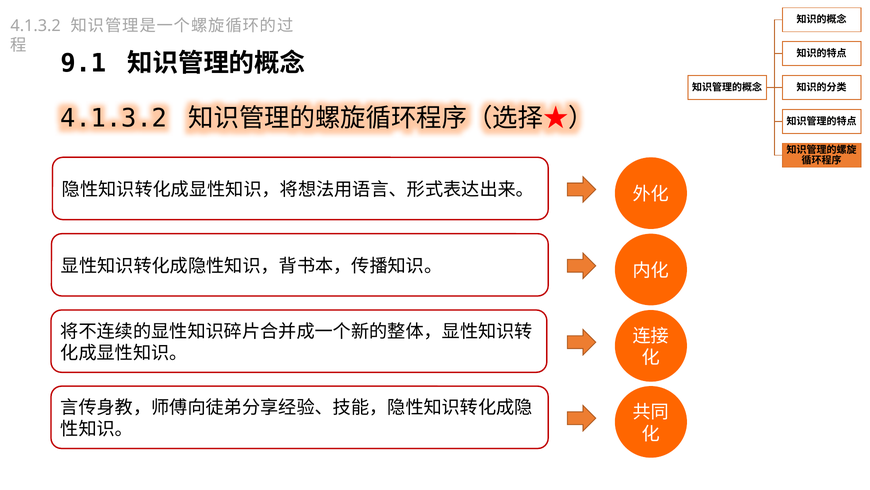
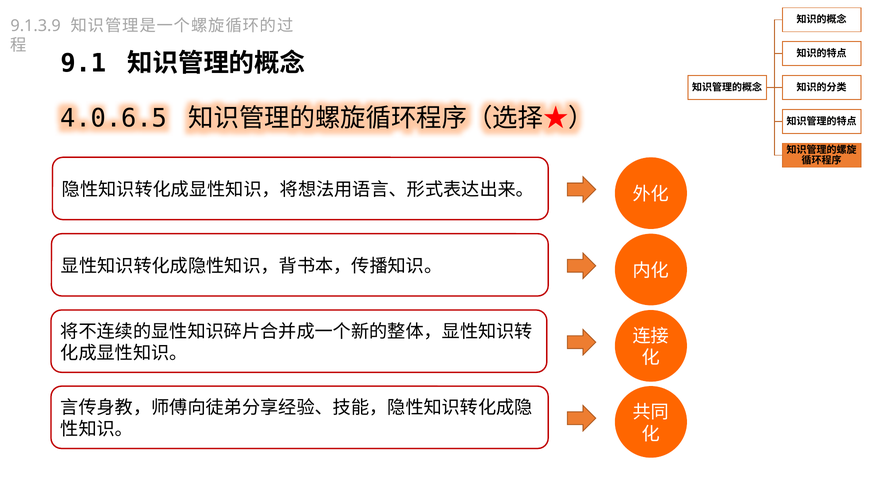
4.1.3.2: 4.1.3.2 -> 9.1.3.9 (36, 26)
4.1.3.2: 4.1.3.2 -> 4.0.6.5 (114, 118)
